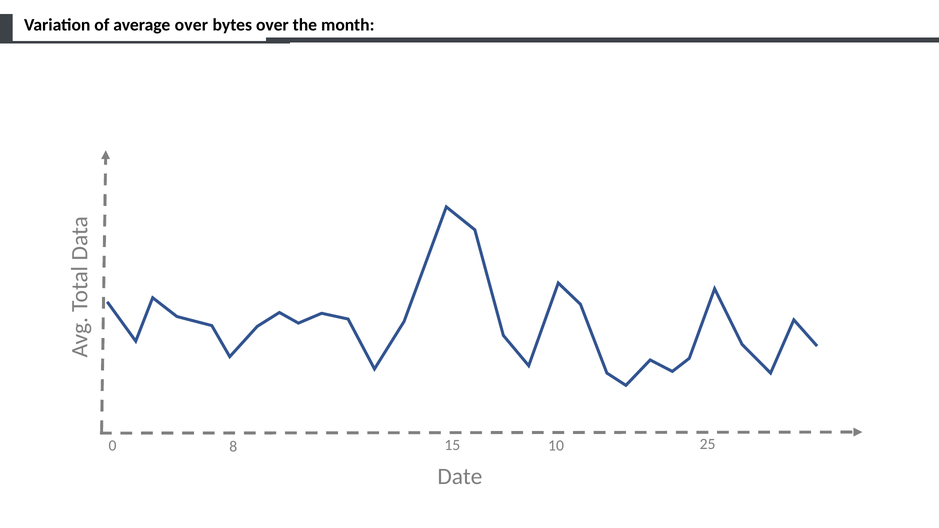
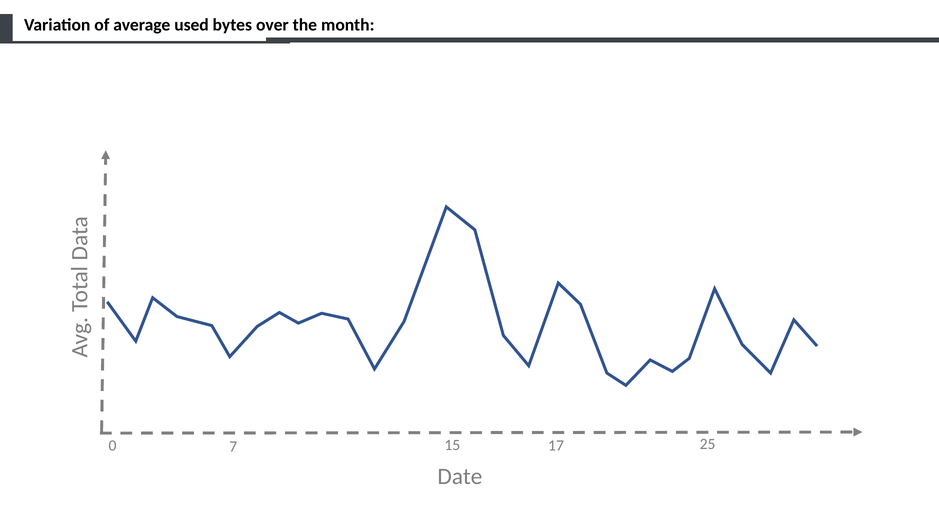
average over: over -> used (192, 25)
8: 8 -> 7 (233, 447)
10: 10 -> 17 (556, 446)
